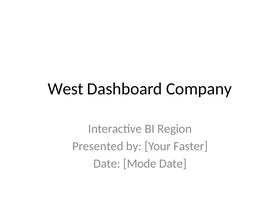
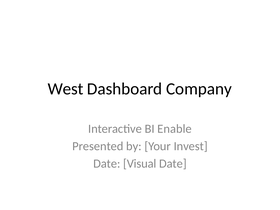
Region: Region -> Enable (175, 129)
Faster: Faster -> Invest (191, 146)
Mode: Mode -> Visual (140, 164)
